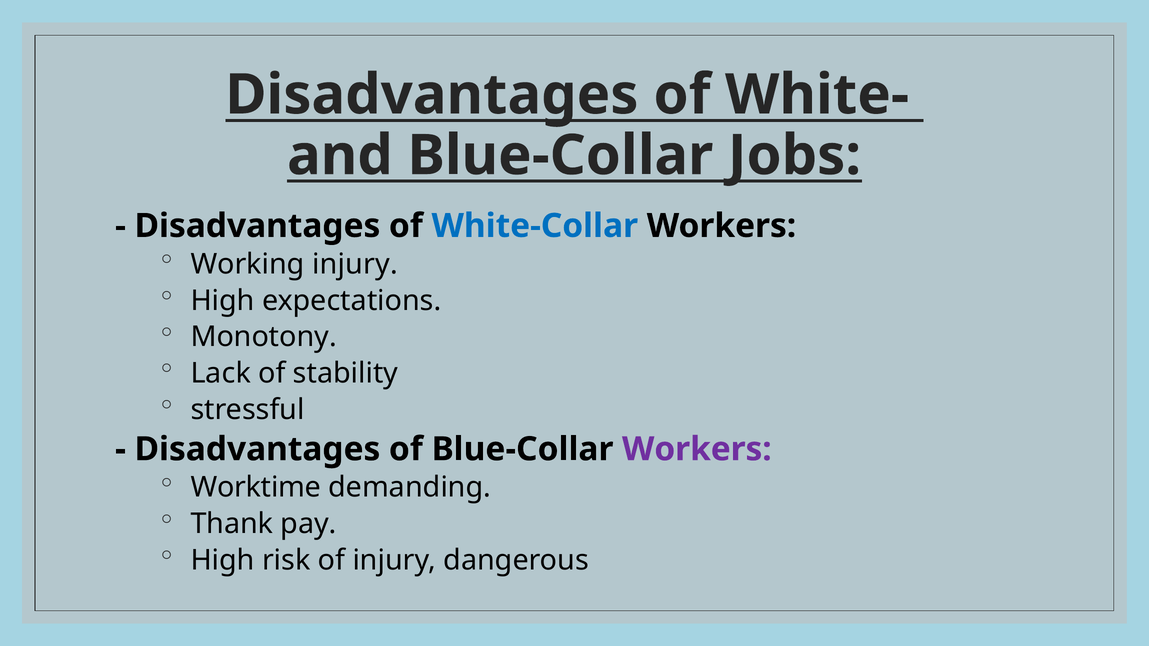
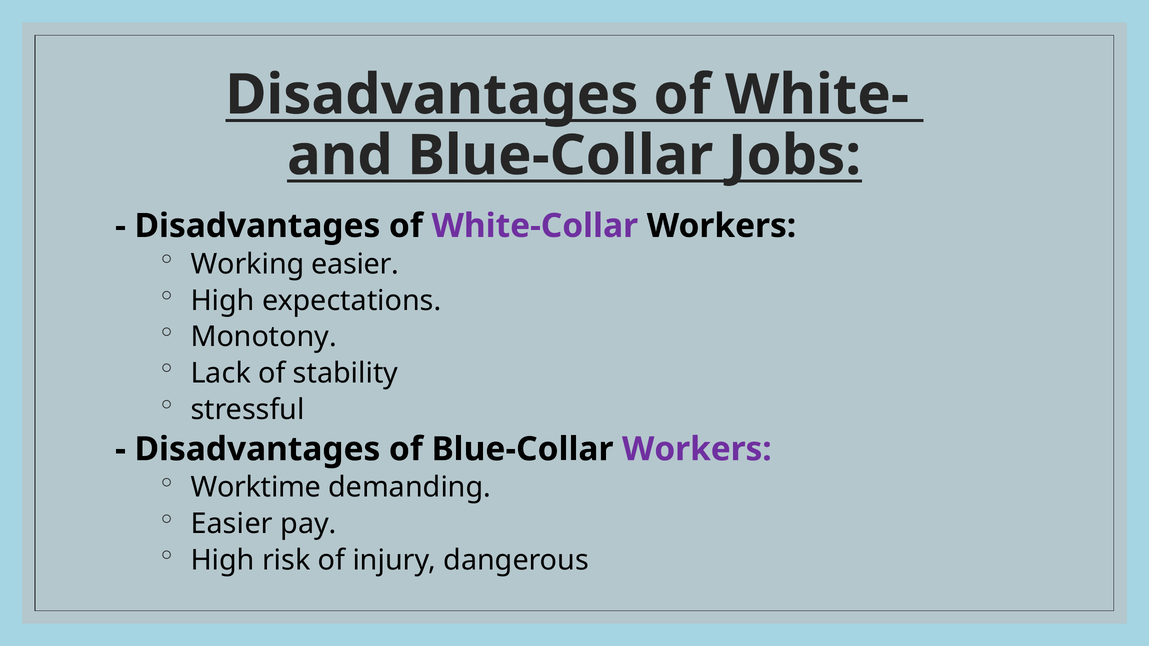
White-Collar colour: blue -> purple (535, 226)
Working injury: injury -> easier (355, 264)
Thank: Thank -> Easier (232, 524)
